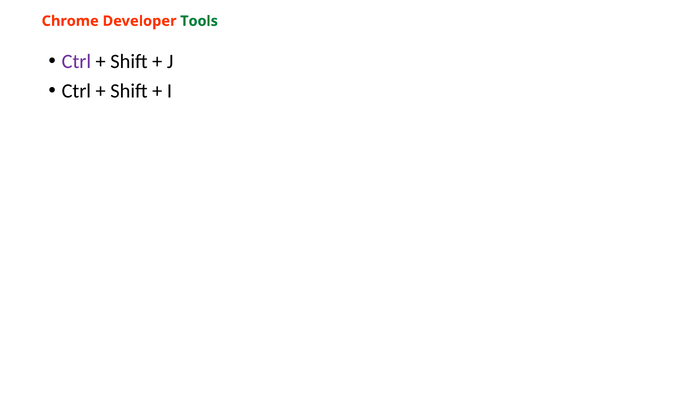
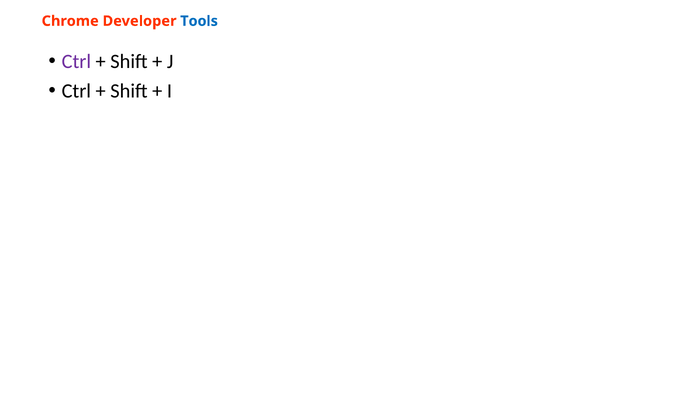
Tools colour: green -> blue (199, 21)
